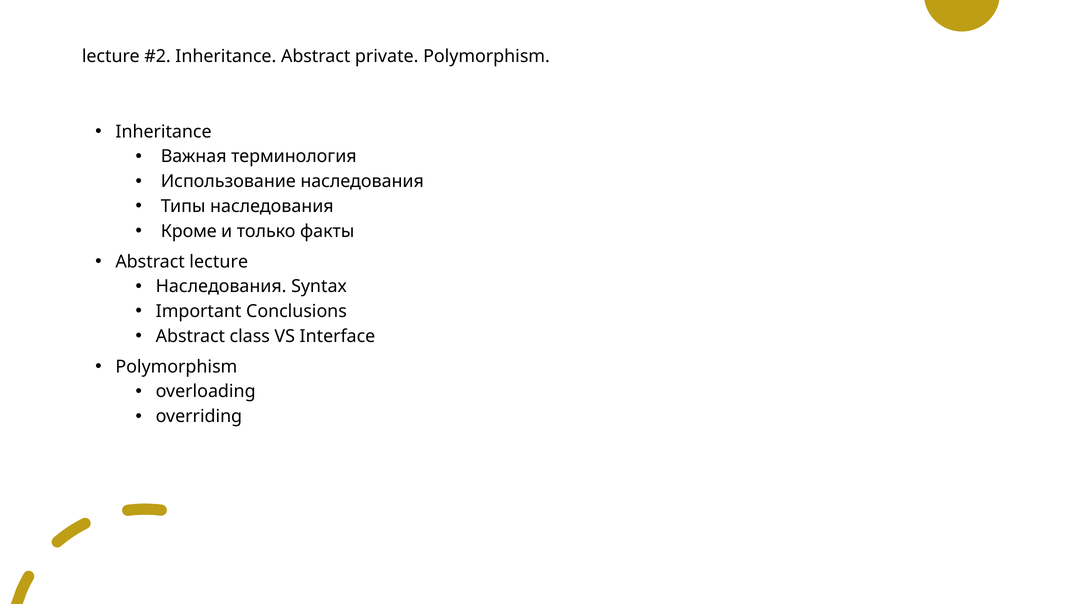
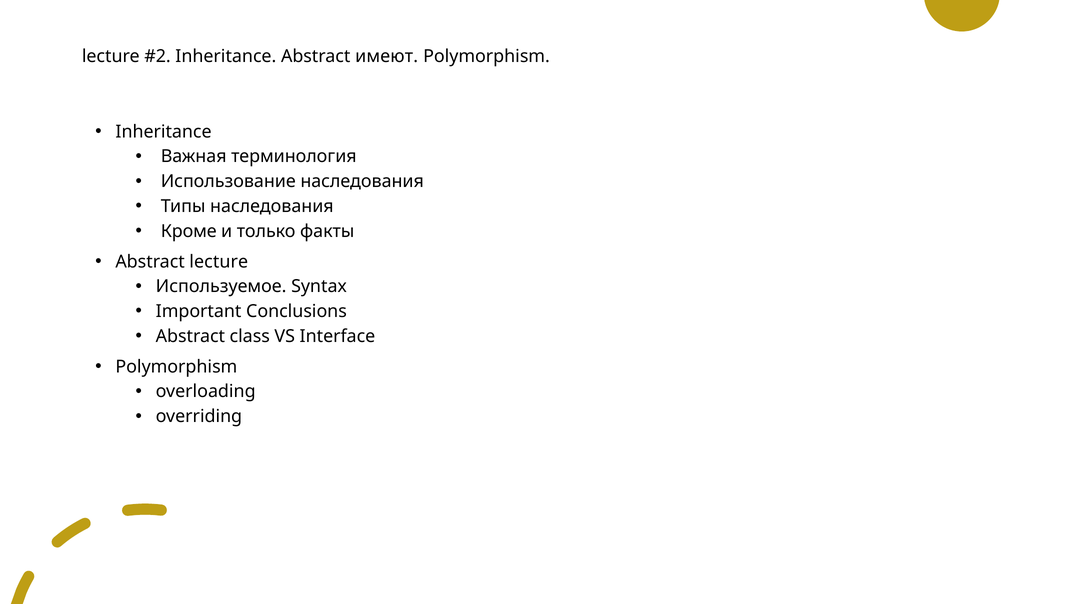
private: private -> имеют (387, 57)
Наследования: Наследования -> Используемое (221, 287)
